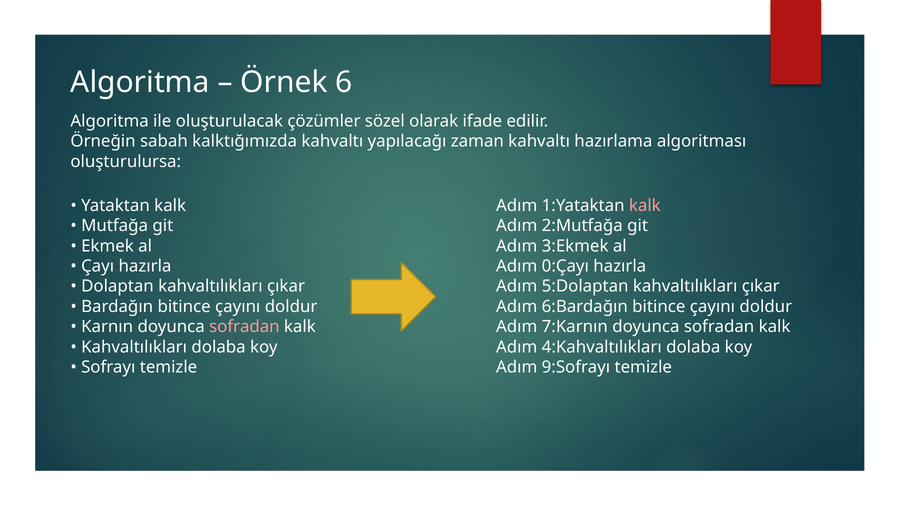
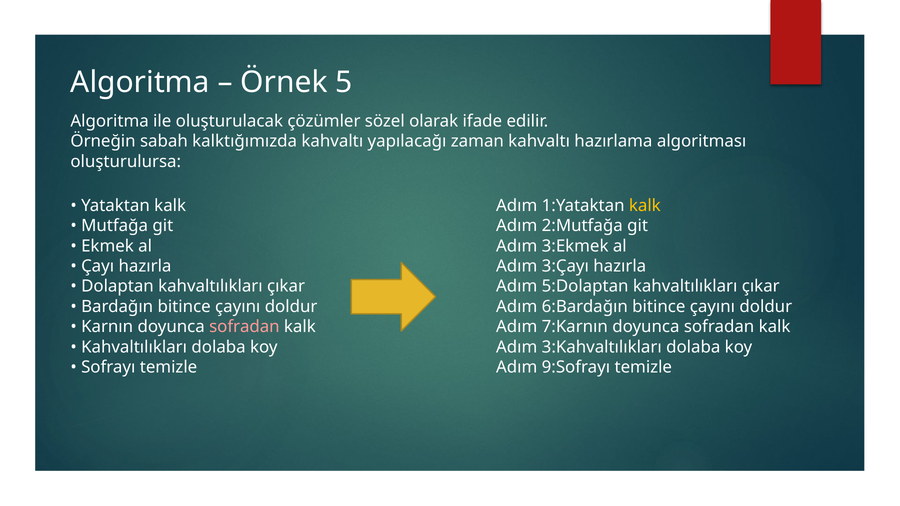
6: 6 -> 5 (344, 82)
kalk colour: pink -> yellow (645, 206)
0:Çayı: 0:Çayı -> 3:Çayı (565, 266)
4:Kahvaltılıkları: 4:Kahvaltılıkları -> 3:Kahvaltılıkları (602, 347)
